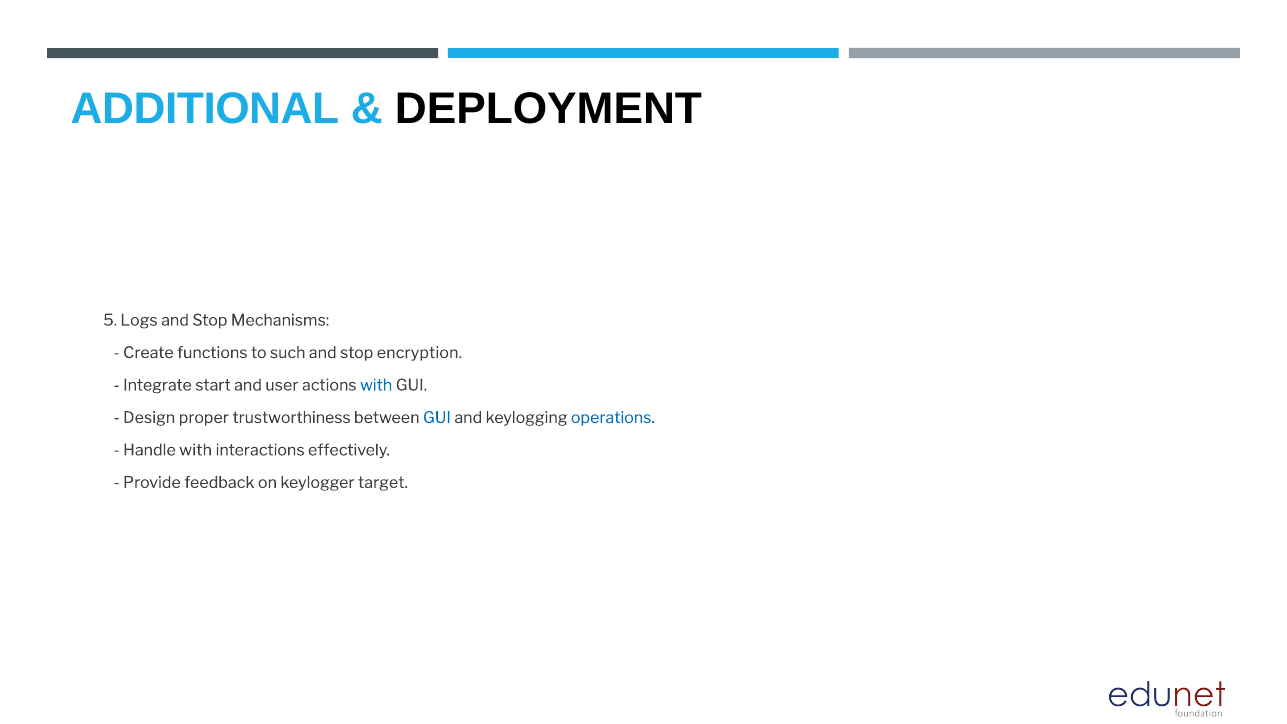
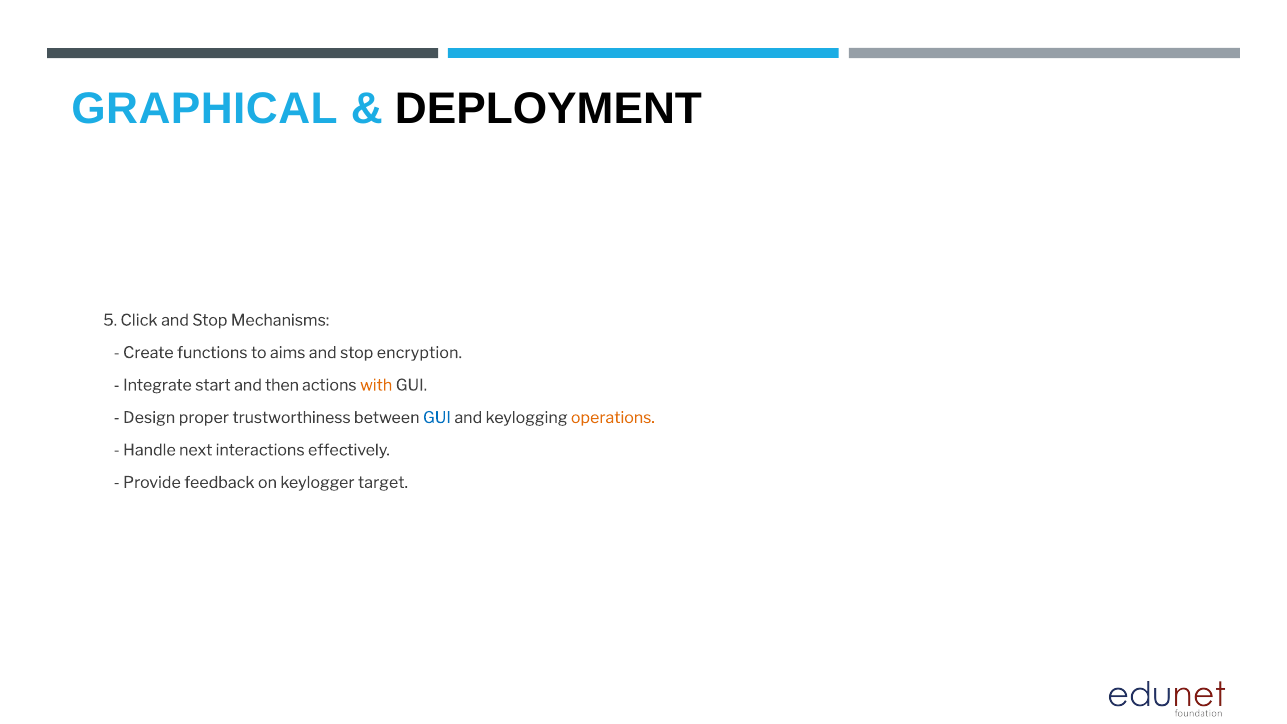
ADDITIONAL: ADDITIONAL -> GRAPHICAL (205, 109)
Logs: Logs -> Click (139, 320)
such: such -> aims (288, 353)
user: user -> then (282, 385)
with colour: blue -> orange (376, 385)
operations colour: blue -> orange (613, 418)
Handle with: with -> next (196, 450)
